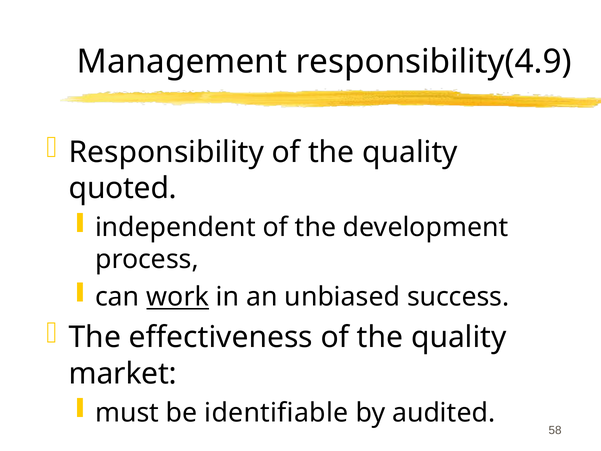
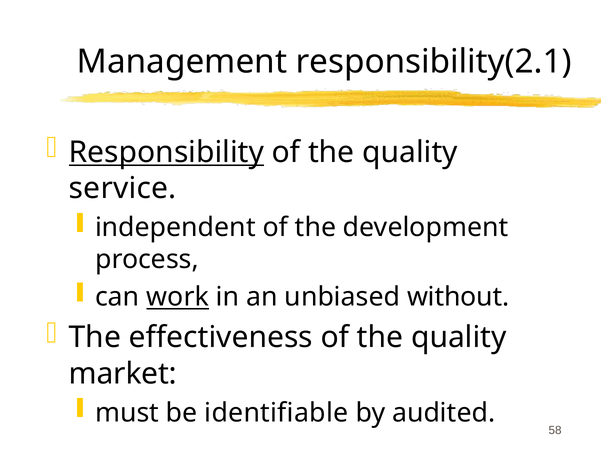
responsibility(4.9: responsibility(4.9 -> responsibility(2.1 (434, 62)
Responsibility underline: none -> present (166, 152)
quoted: quoted -> service (123, 188)
success: success -> without (458, 297)
